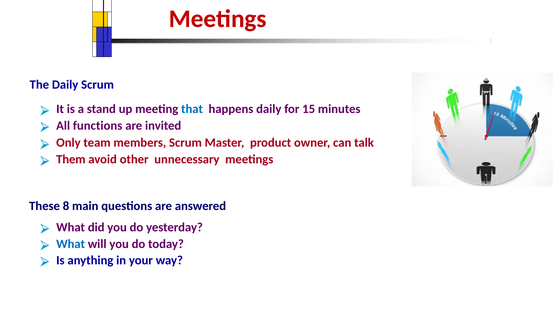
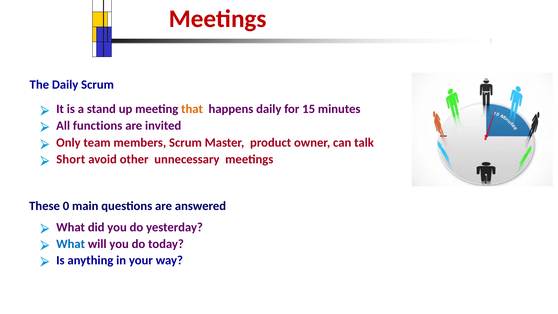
that colour: blue -> orange (192, 109)
Them: Them -> Short (71, 159)
8: 8 -> 0 (66, 206)
